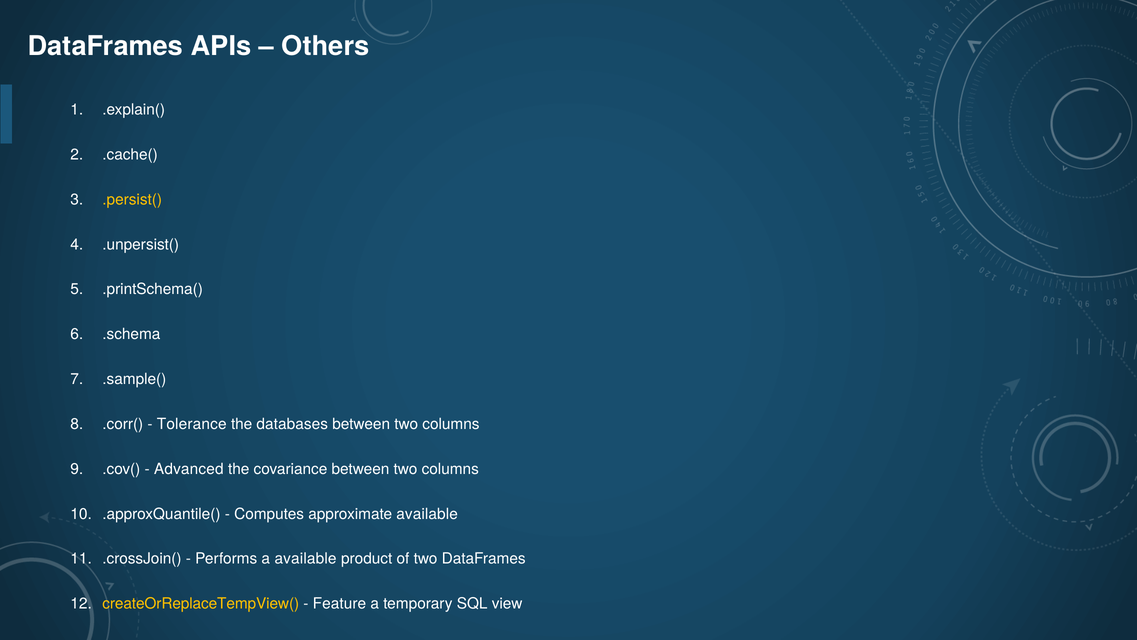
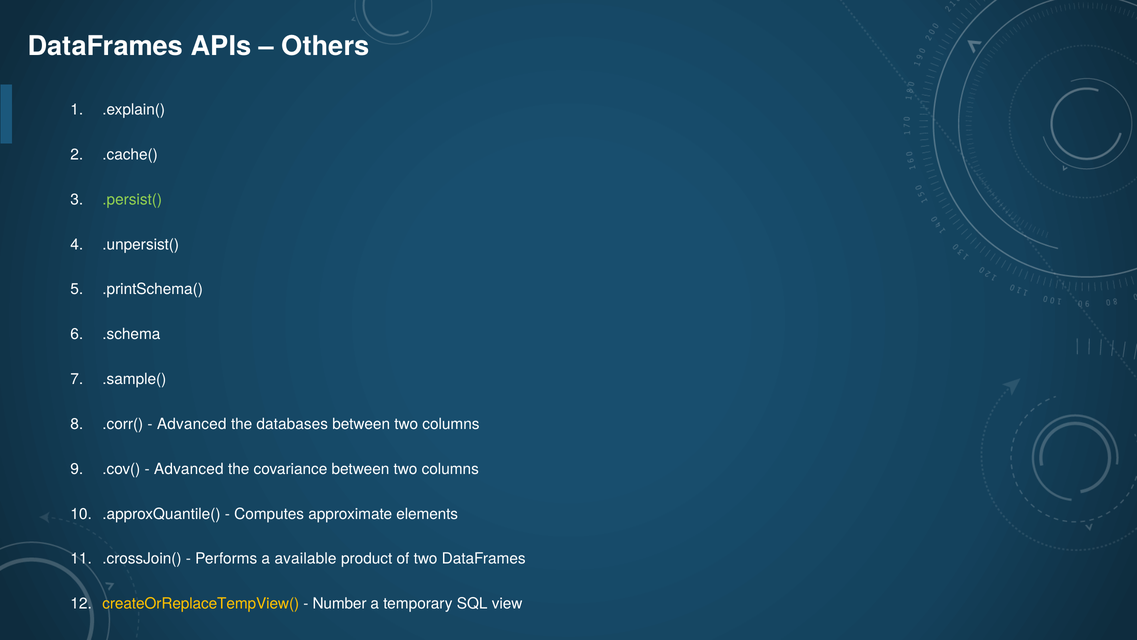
.persist( colour: yellow -> light green (132, 199)
Tolerance: Tolerance -> Advanced (192, 424)
approximate available: available -> elements (427, 514)
Feature: Feature -> Number (340, 603)
